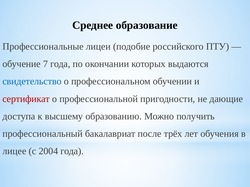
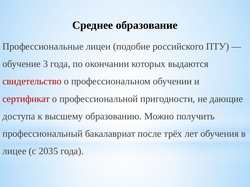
7: 7 -> 3 (45, 64)
свидетельство colour: blue -> red (32, 82)
2004: 2004 -> 2035 (48, 152)
